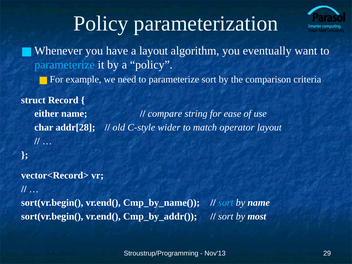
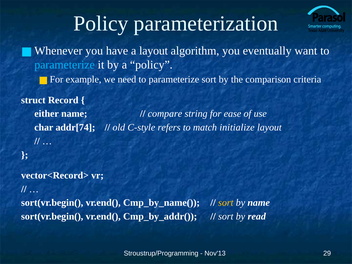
addr[28: addr[28 -> addr[74 (75, 127)
wider: wider -> refers (169, 127)
operator: operator -> initialize (237, 127)
sort colour: light blue -> yellow (226, 203)
most: most -> read (257, 216)
